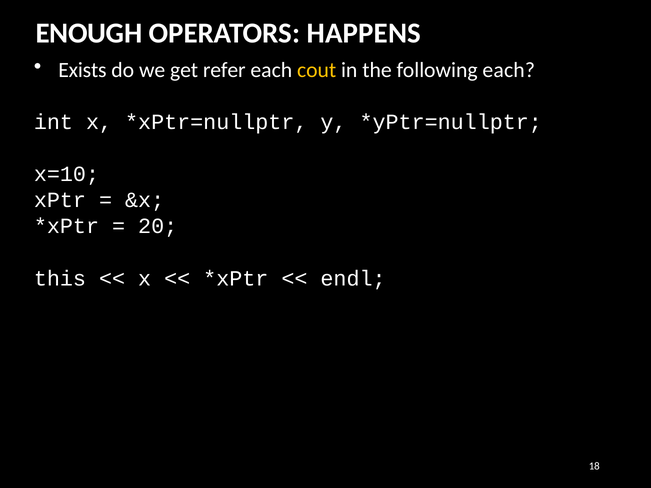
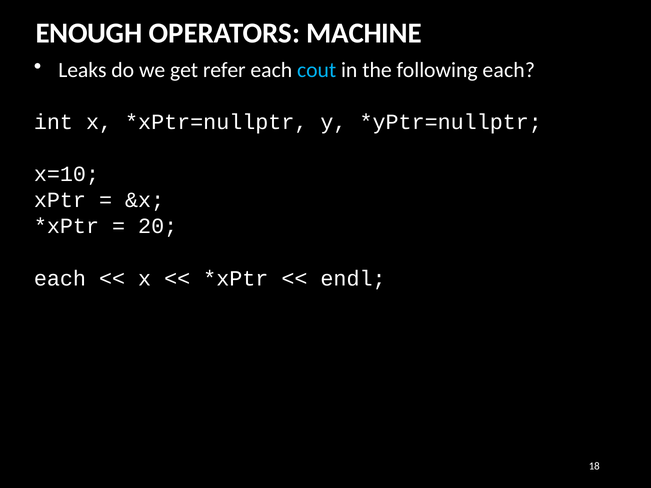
HAPPENS: HAPPENS -> MACHINE (364, 33)
Exists: Exists -> Leaks (82, 70)
cout colour: yellow -> light blue (317, 70)
this: this -> each (60, 279)
